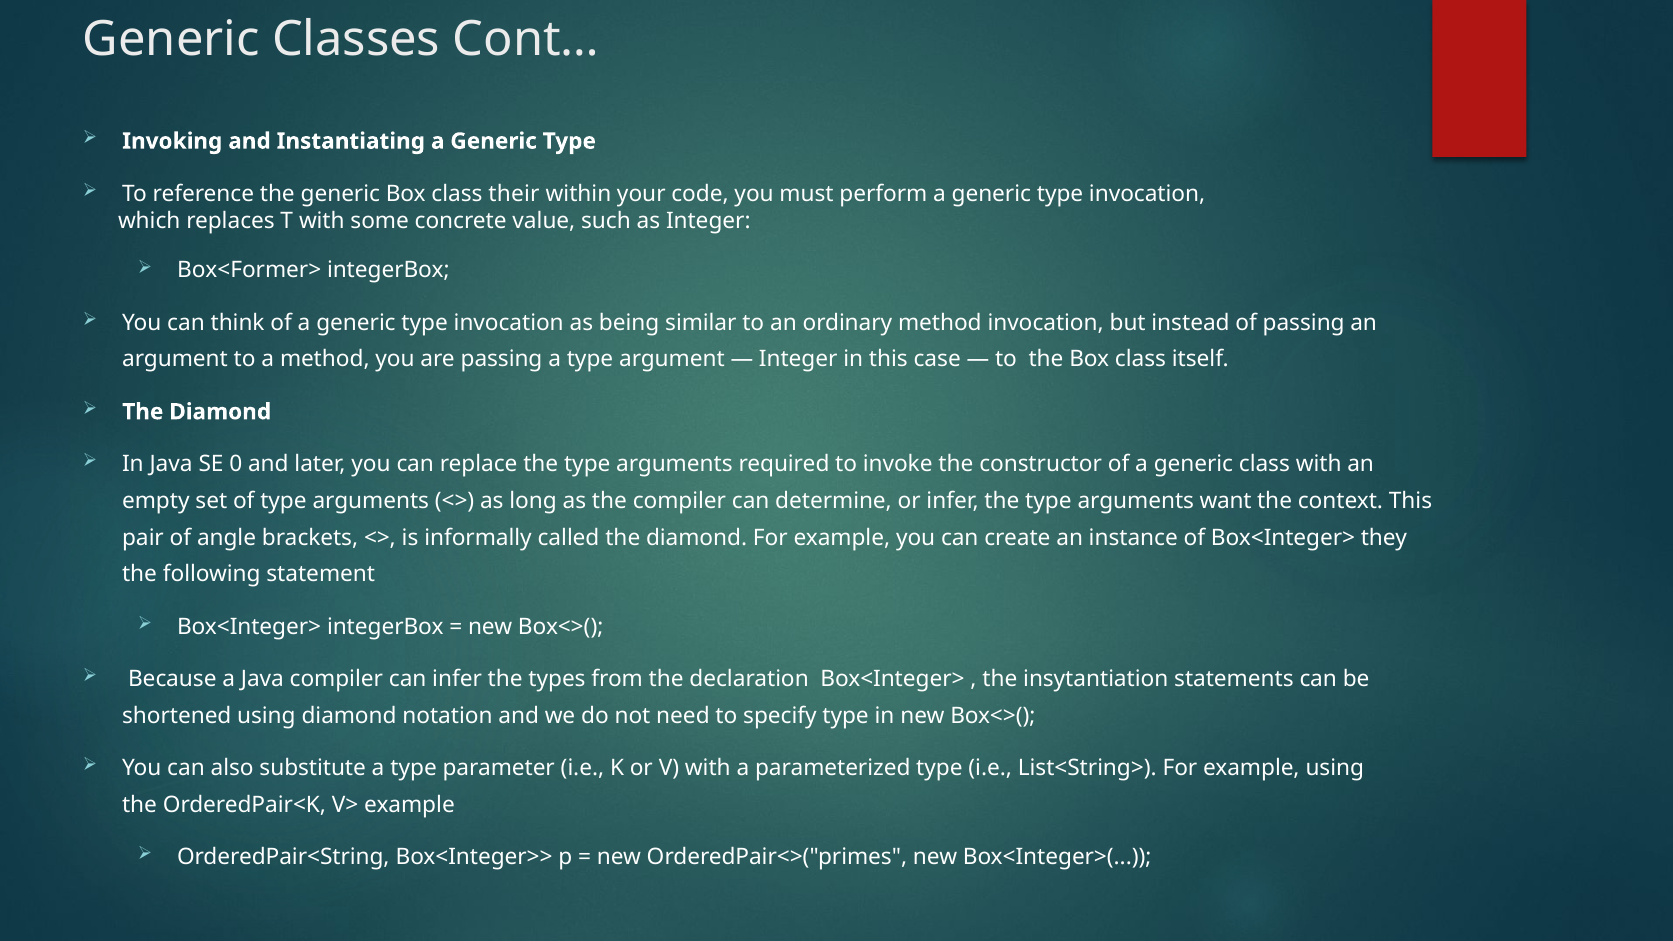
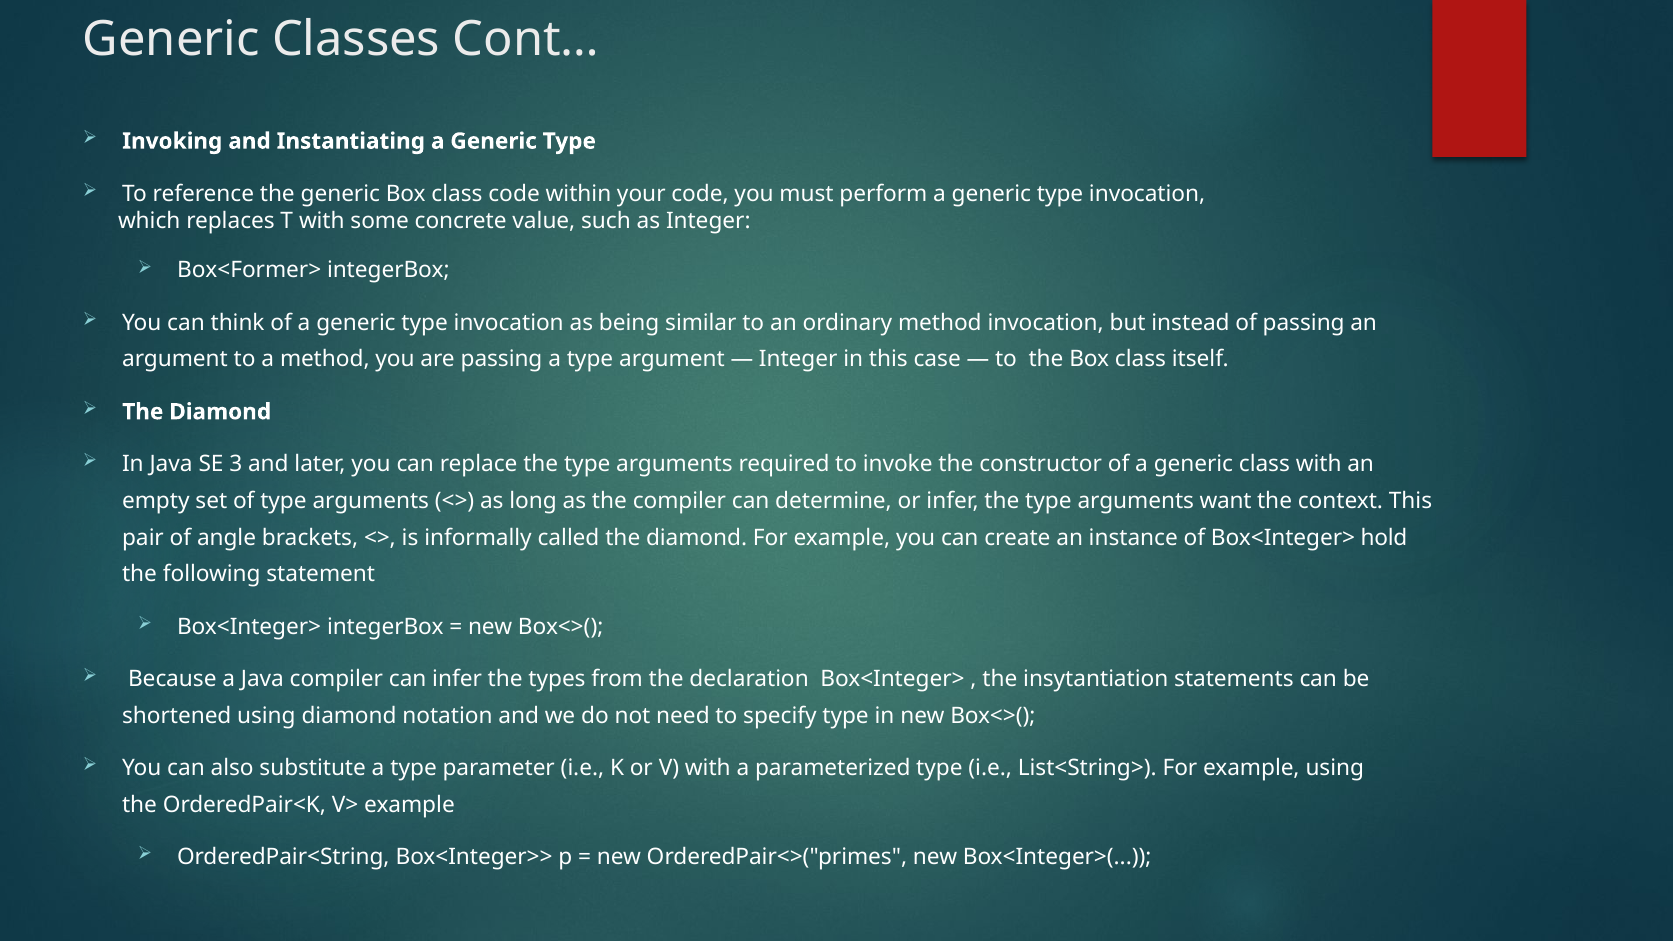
class their: their -> code (514, 194)
0: 0 -> 3 (236, 464)
they: they -> hold (1384, 538)
